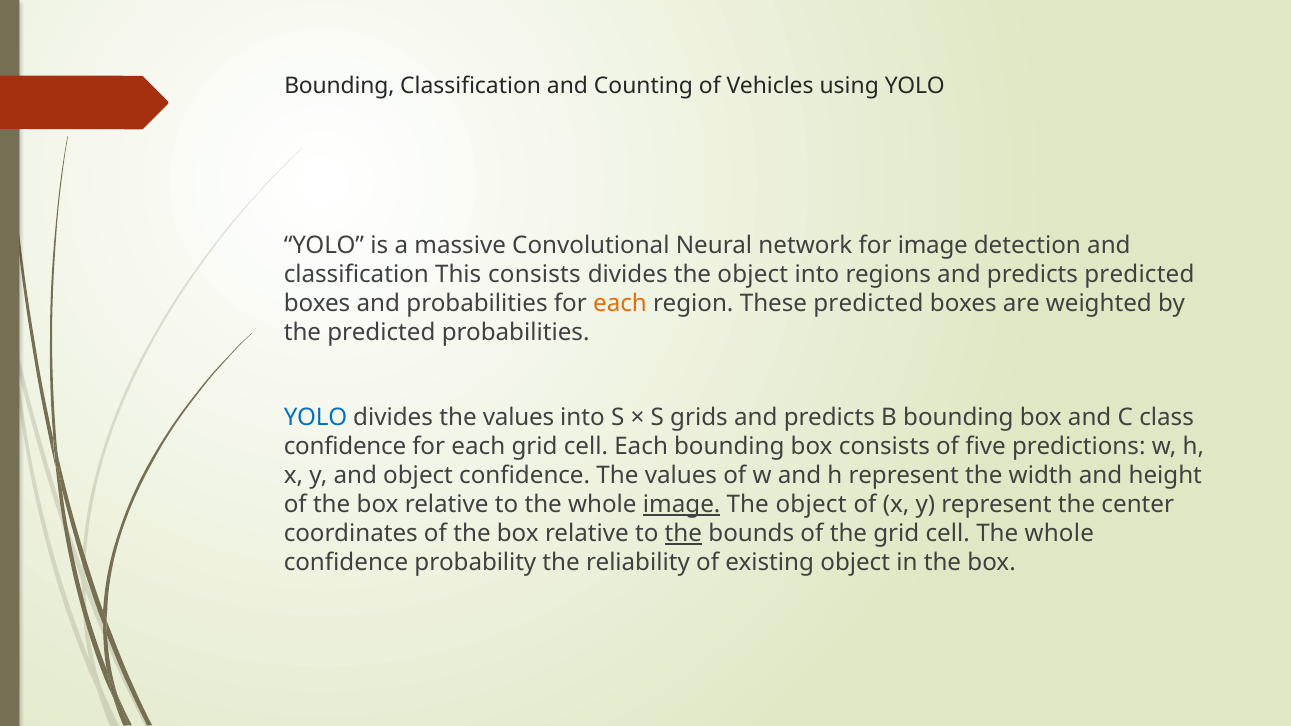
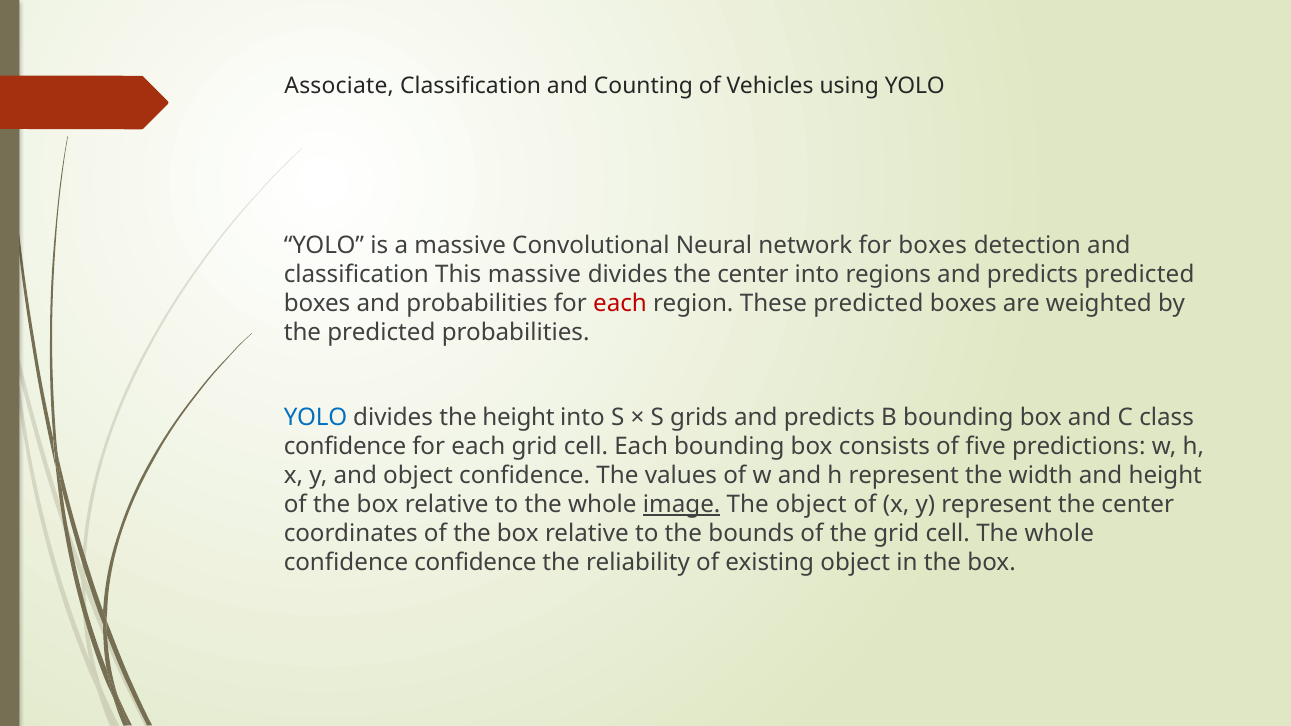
Bounding: Bounding -> Associate (339, 86)
for image: image -> boxes (933, 246)
This consists: consists -> massive (534, 275)
divides the object: object -> center (753, 275)
each colour: orange -> red (620, 304)
divides the values: values -> height (519, 418)
the underline: present -> none (683, 534)
confidence probability: probability -> confidence (475, 563)
